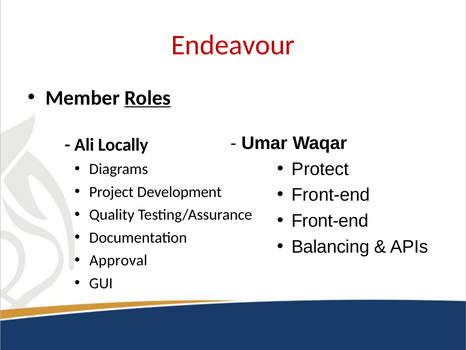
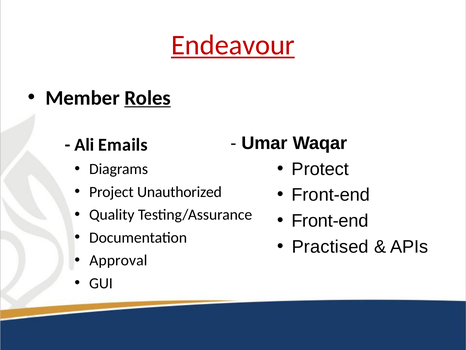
Endeavour underline: none -> present (233, 45)
Locally: Locally -> Emails (123, 145)
Development: Development -> Unauthorized (179, 192)
Balancing: Balancing -> Practised (330, 247)
